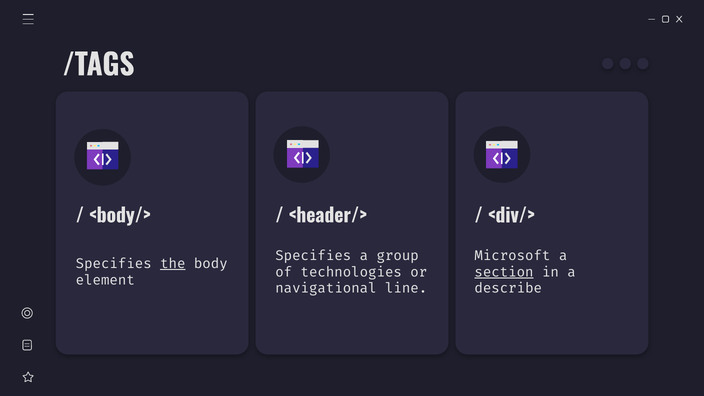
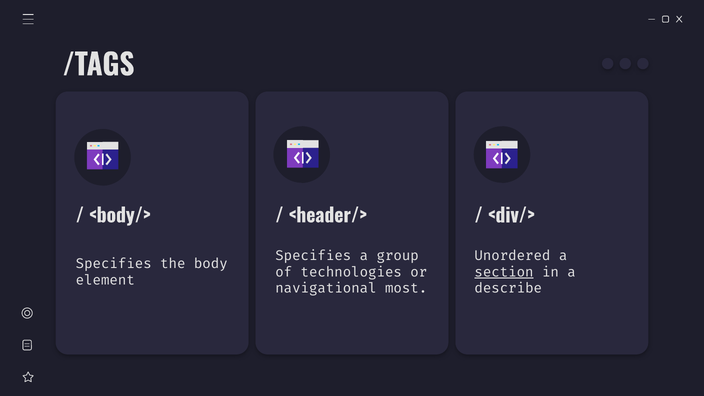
Microsoft: Microsoft -> Unordered (512, 256)
the underline: present -> none (173, 264)
line: line -> most (406, 288)
